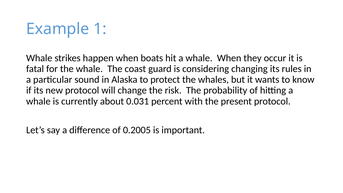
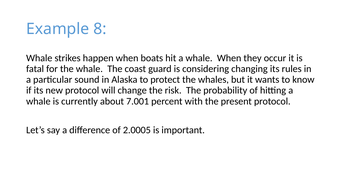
1: 1 -> 8 (100, 29)
0.031: 0.031 -> 7.001 (138, 101)
0.2005: 0.2005 -> 2.0005 (137, 130)
